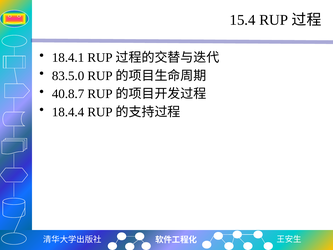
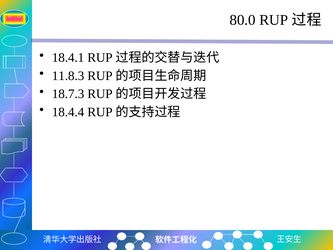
15.4: 15.4 -> 80.0 (243, 20)
83.5.0: 83.5.0 -> 11.8.3 (68, 76)
40.8.7: 40.8.7 -> 18.7.3 (68, 94)
